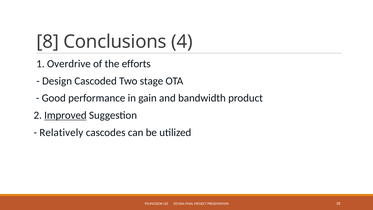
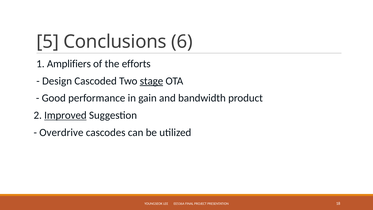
8: 8 -> 5 (48, 42)
4: 4 -> 6 (182, 42)
Overdrive: Overdrive -> Amplifiers (69, 64)
stage underline: none -> present (152, 81)
Relatively: Relatively -> Overdrive (61, 132)
